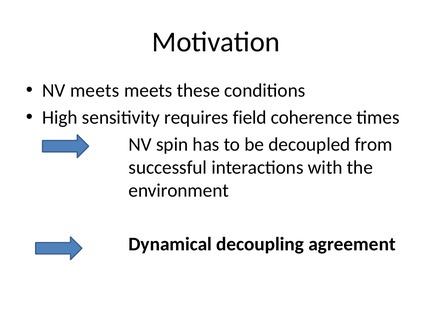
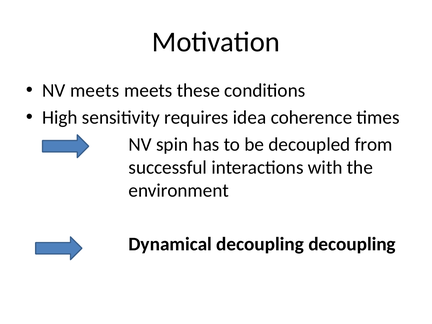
field: field -> idea (250, 118)
decoupling agreement: agreement -> decoupling (352, 244)
